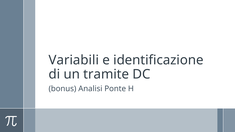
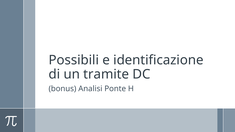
Variabili: Variabili -> Possibili (74, 60)
